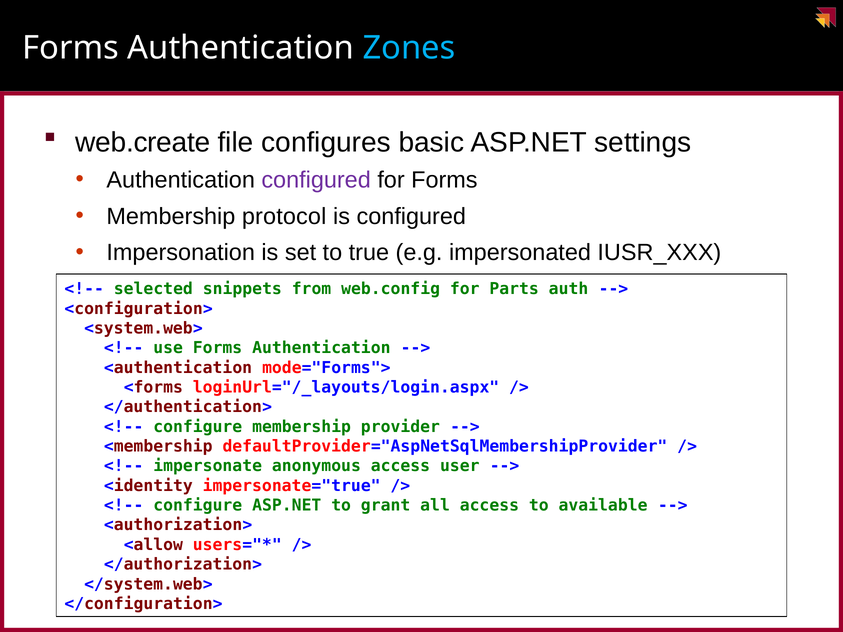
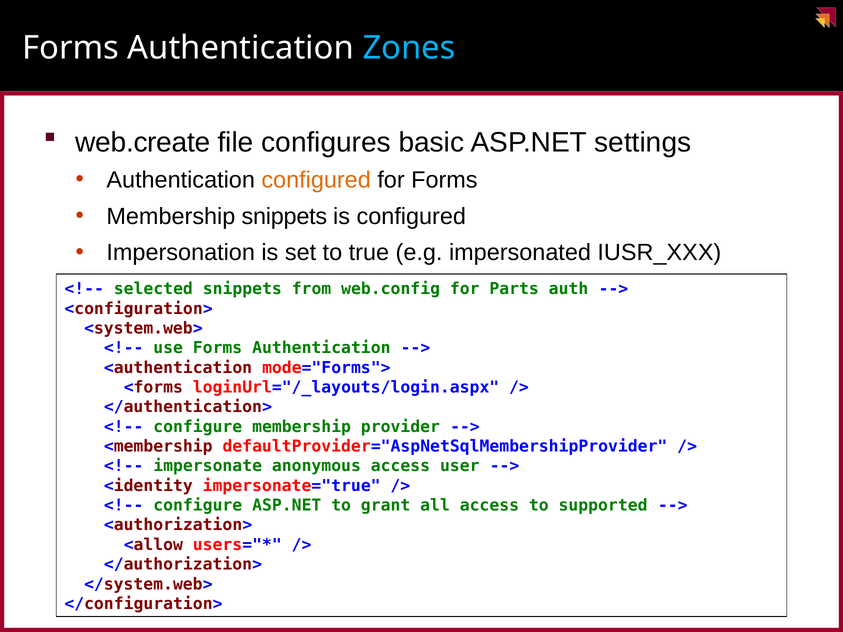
configured colour: purple -> orange (316, 180)
Membership protocol: protocol -> snippets (284, 216)
available: available -> supported (603, 506)
